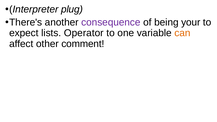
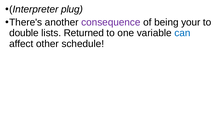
expect: expect -> double (24, 33)
Operator: Operator -> Returned (84, 33)
can colour: orange -> blue (182, 33)
comment: comment -> schedule (83, 44)
